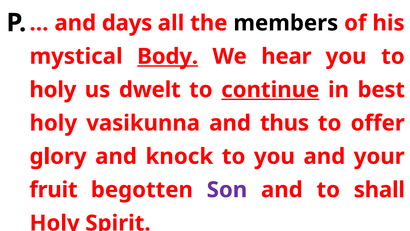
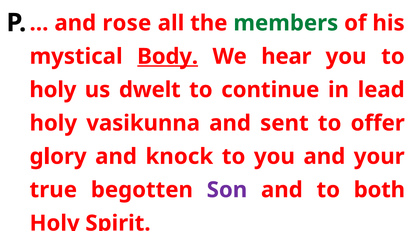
days: days -> rose (127, 23)
members colour: black -> green (286, 23)
continue underline: present -> none (270, 90)
best: best -> lead (381, 90)
thus: thus -> sent (284, 123)
fruit: fruit -> true (53, 190)
shall: shall -> both (379, 190)
